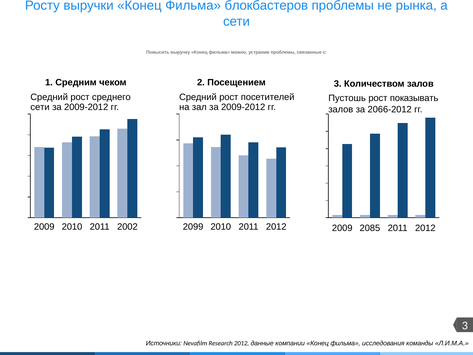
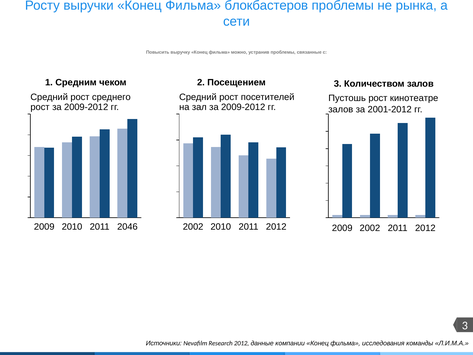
показывать: показывать -> кинотеатре (414, 98)
сети: сети -> рост (40, 107)
2066-2012: 2066-2012 -> 2001-2012 (390, 109)
2002: 2002 -> 2046 (127, 227)
2099: 2099 -> 2002 (193, 227)
2009 2085: 2085 -> 2002 (370, 228)
